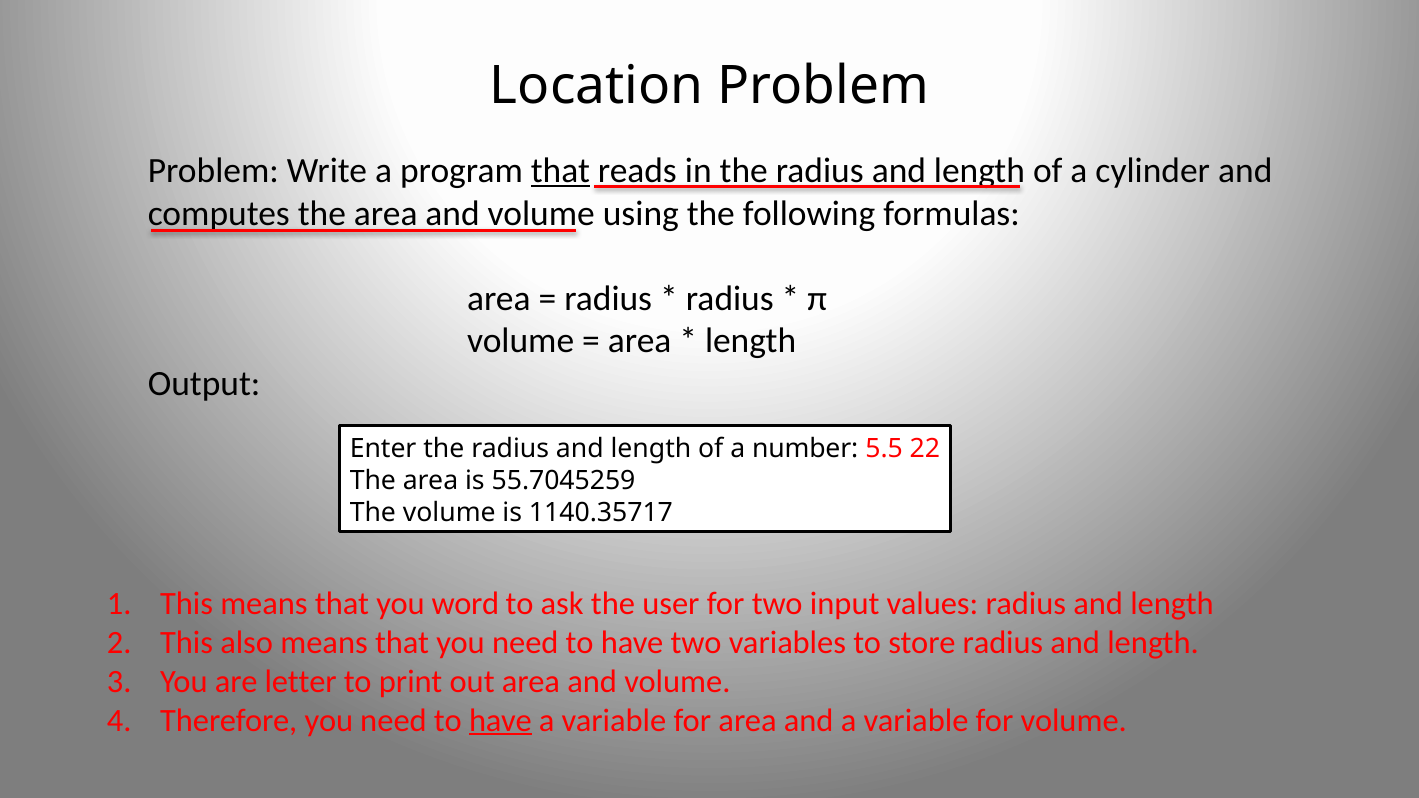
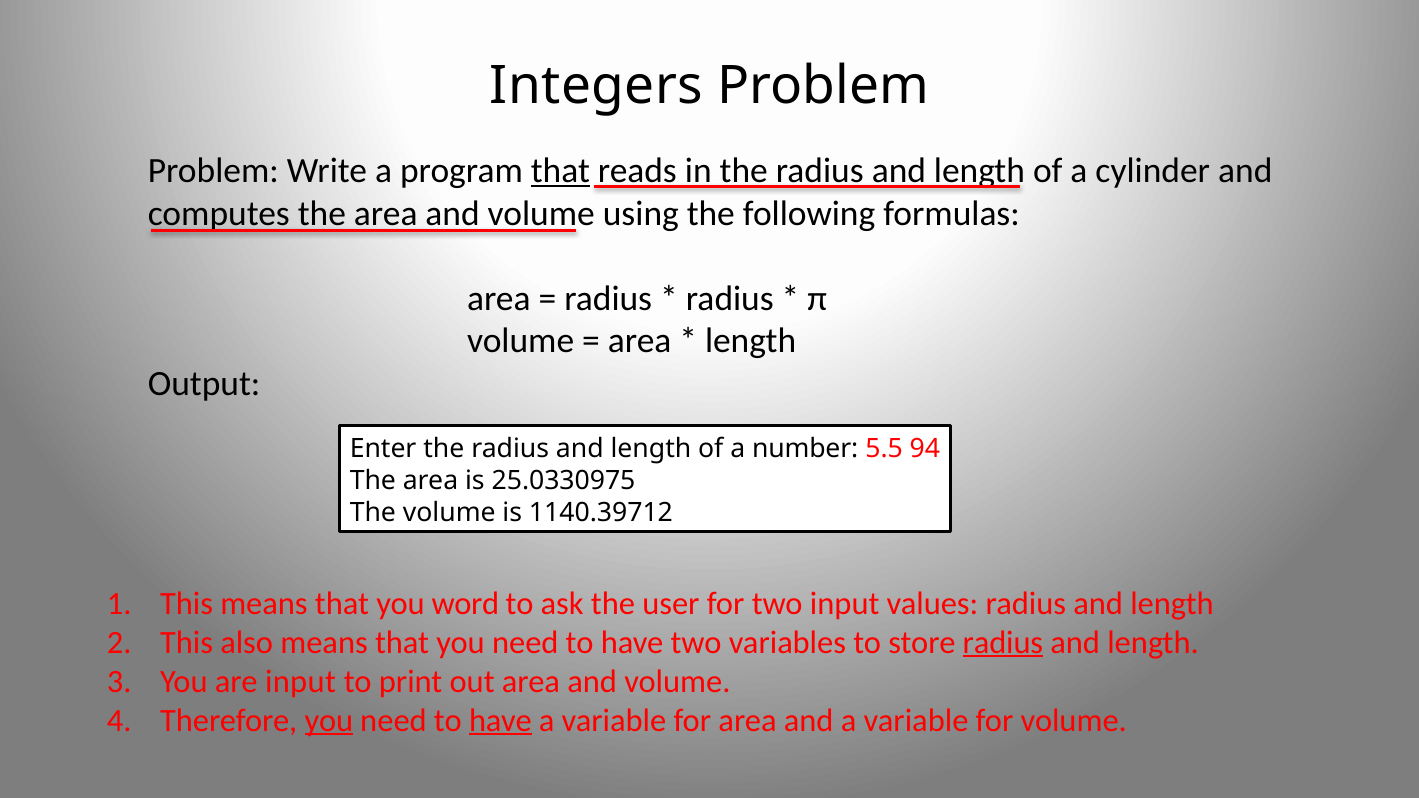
Location: Location -> Integers (597, 86)
22: 22 -> 94 (925, 449)
55.7045259: 55.7045259 -> 25.0330975 (564, 481)
1140.35717: 1140.35717 -> 1140.39712 (601, 513)
radius underline: none -> present (1003, 642)
are letter: letter -> input (300, 681)
you underline: none -> present (329, 720)
